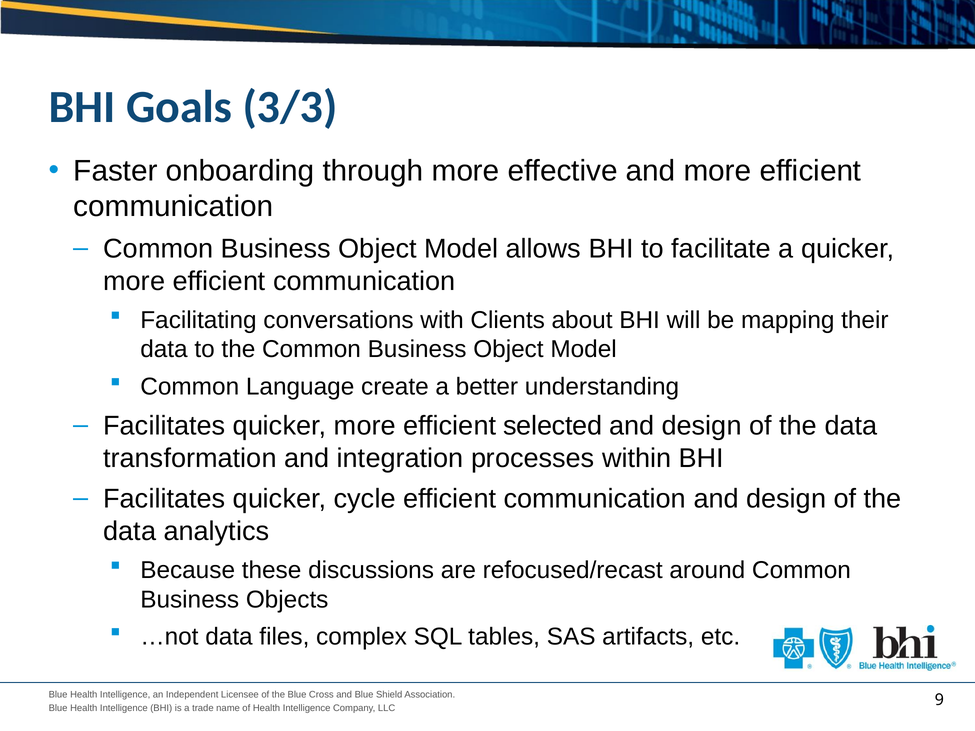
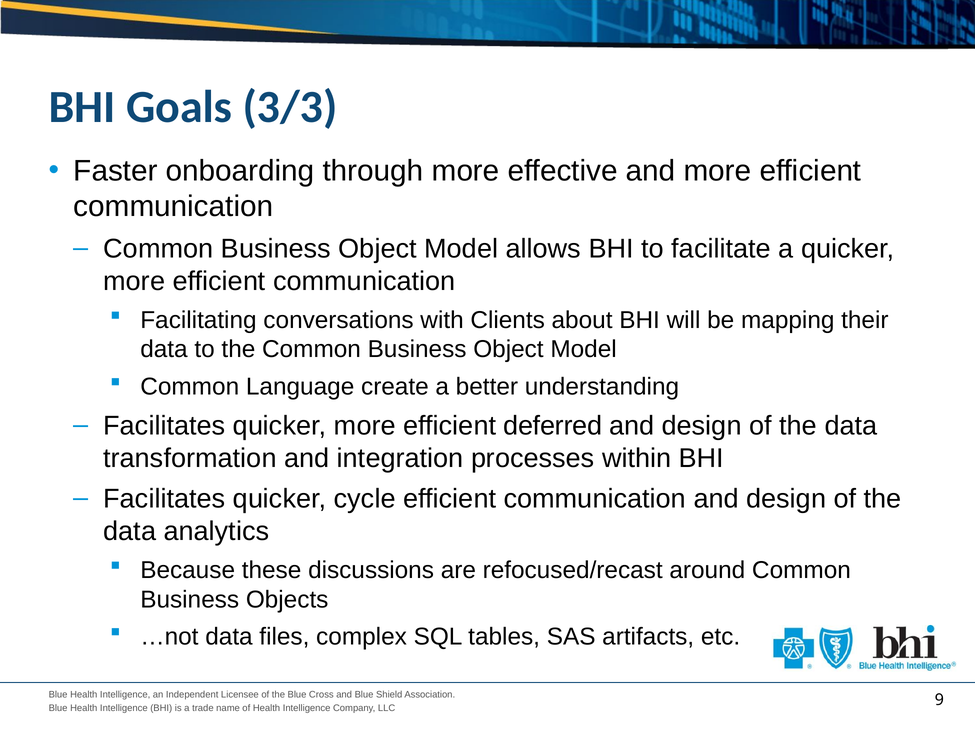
selected: selected -> deferred (553, 426)
